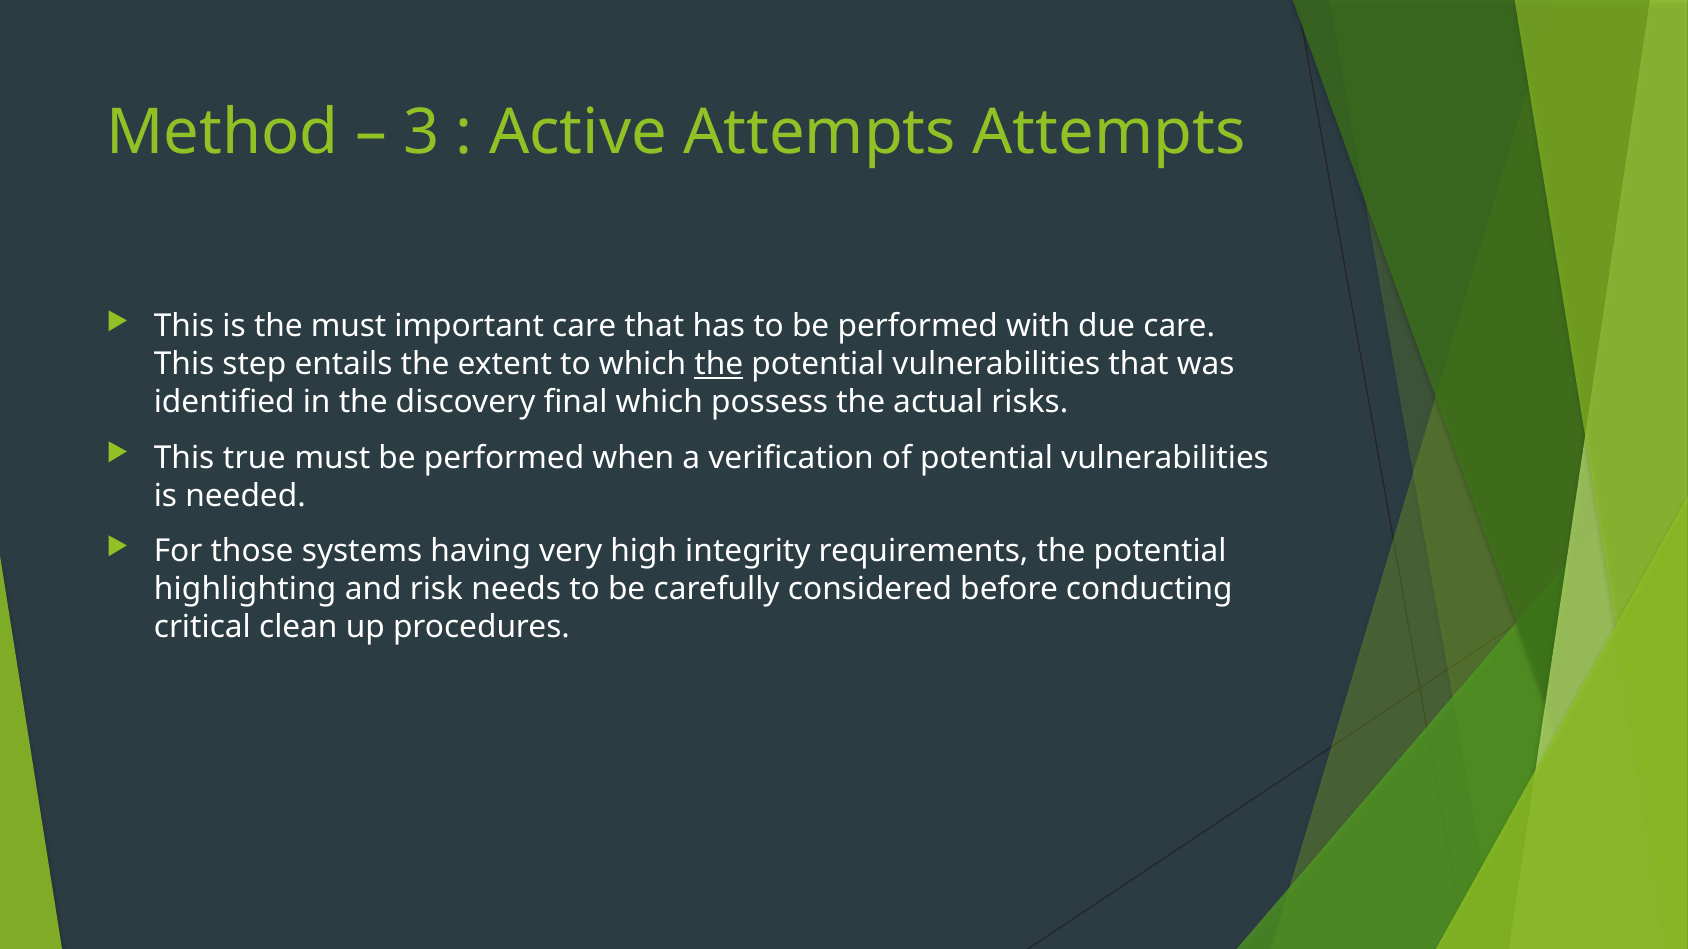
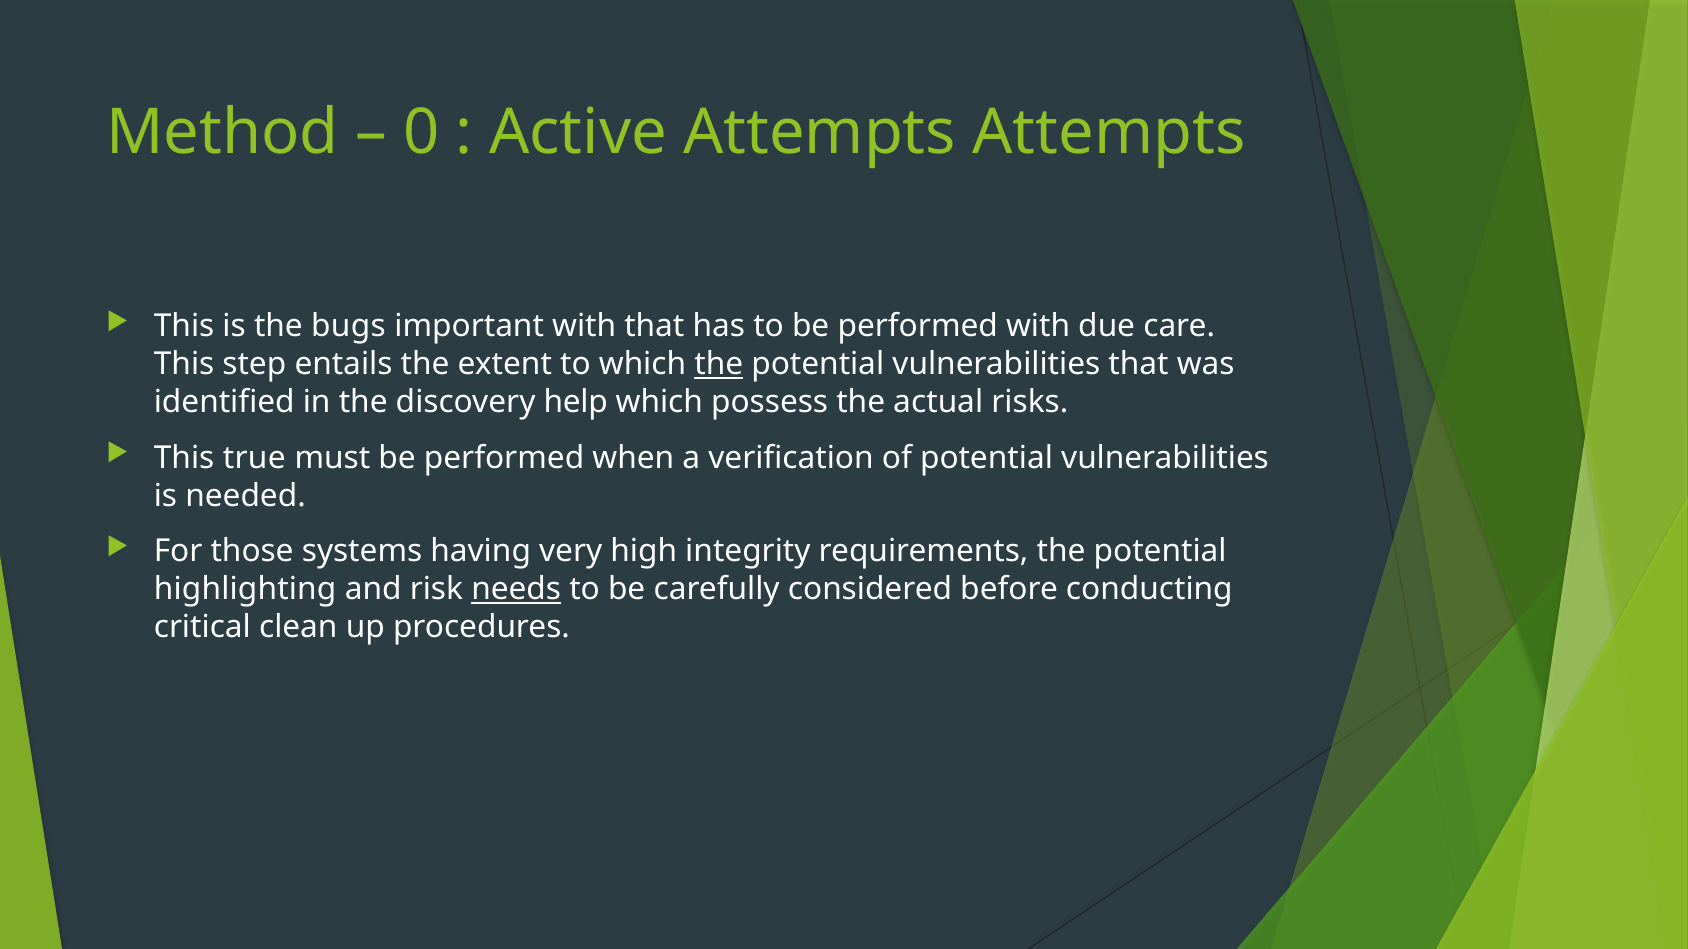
3: 3 -> 0 (421, 133)
the must: must -> bugs (348, 327)
important care: care -> with (584, 327)
final: final -> help (576, 403)
needs underline: none -> present (516, 590)
